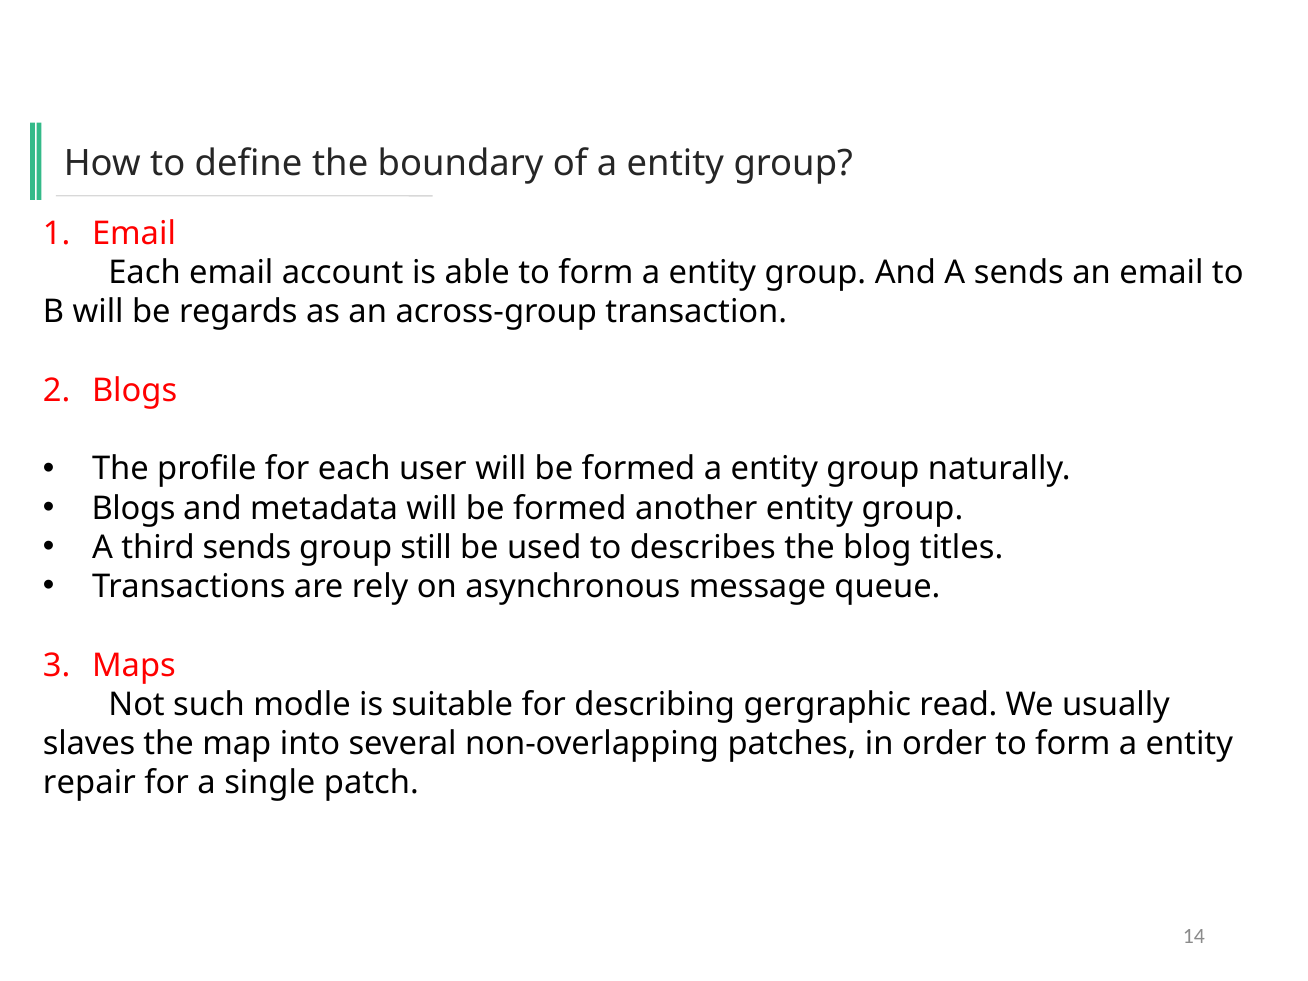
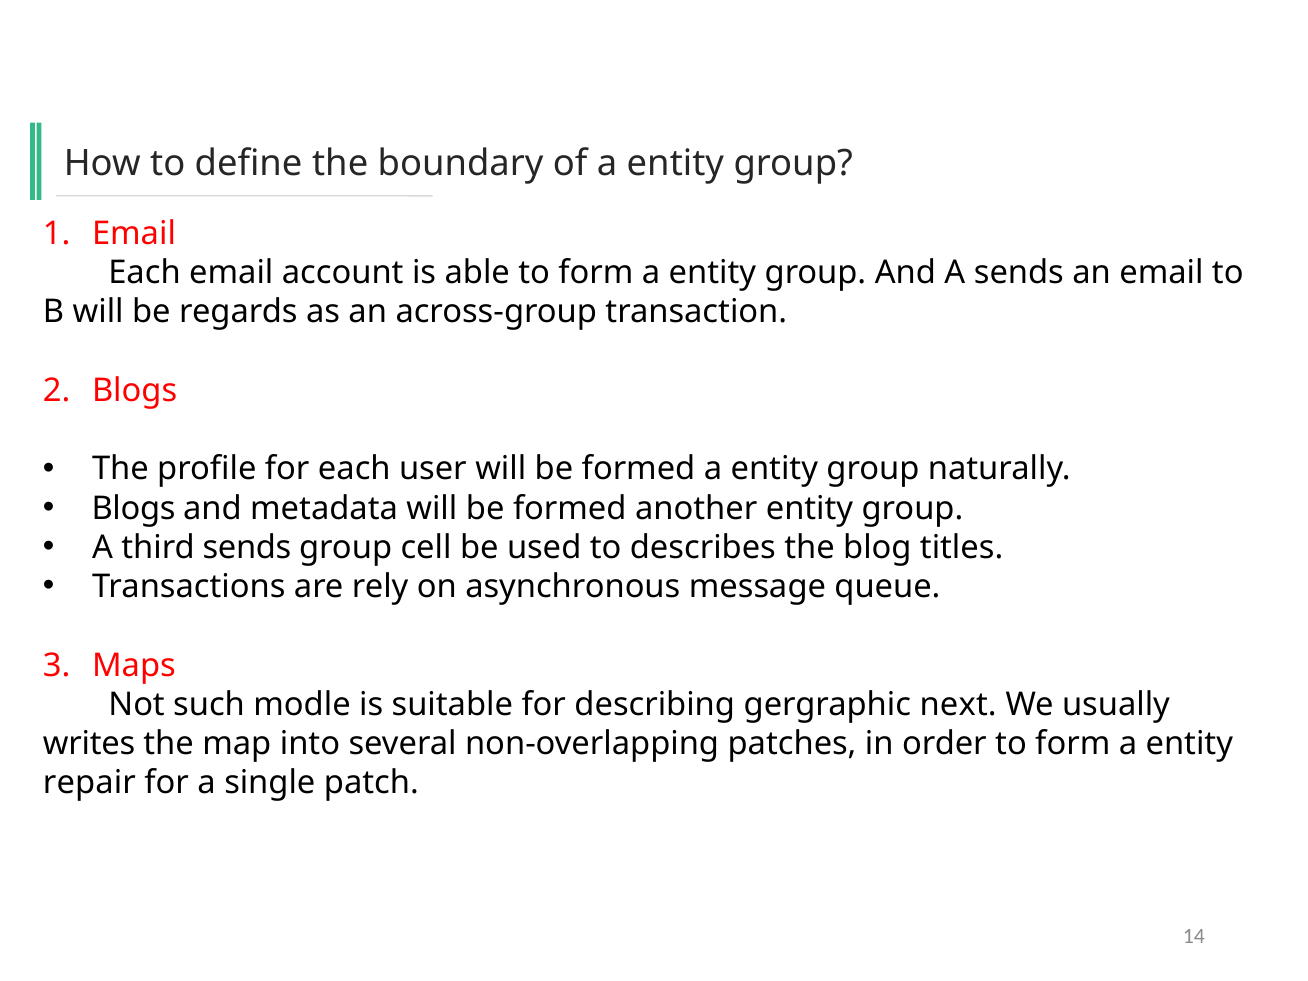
still: still -> cell (426, 548)
read: read -> next (958, 705)
slaves: slaves -> writes (89, 744)
